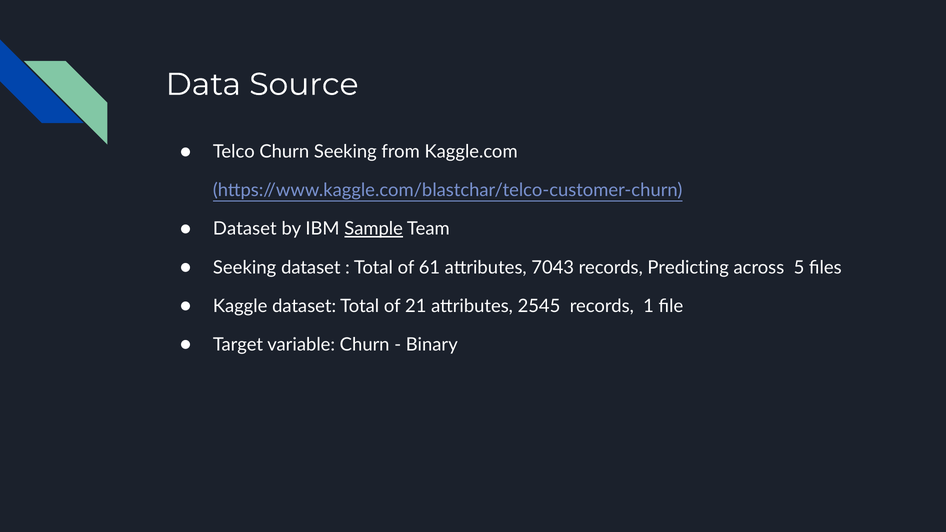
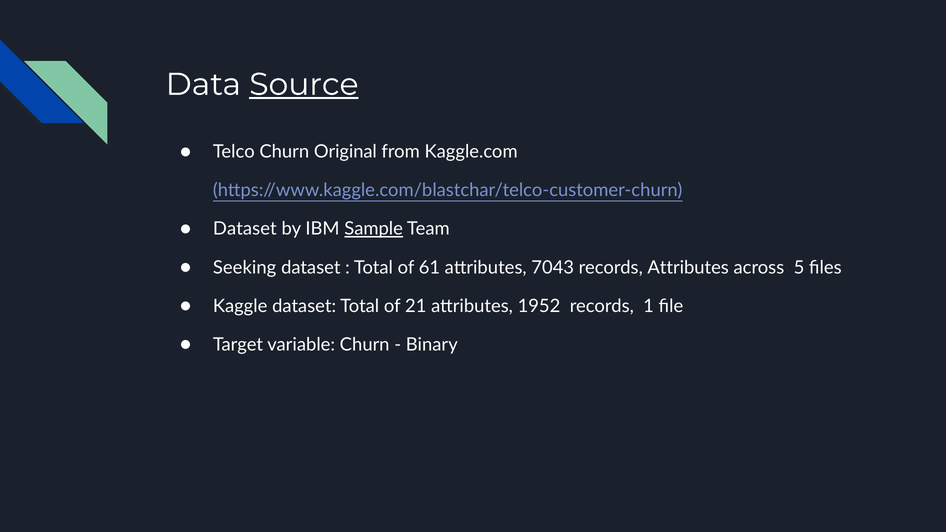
Source underline: none -> present (304, 84)
Churn Seeking: Seeking -> Original (345, 152)
records Predicting: Predicting -> Attributes (688, 268)
2545: 2545 -> 1952 (539, 306)
